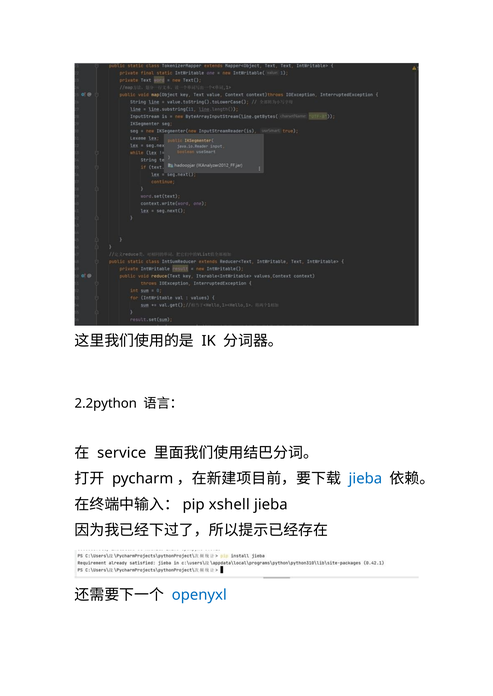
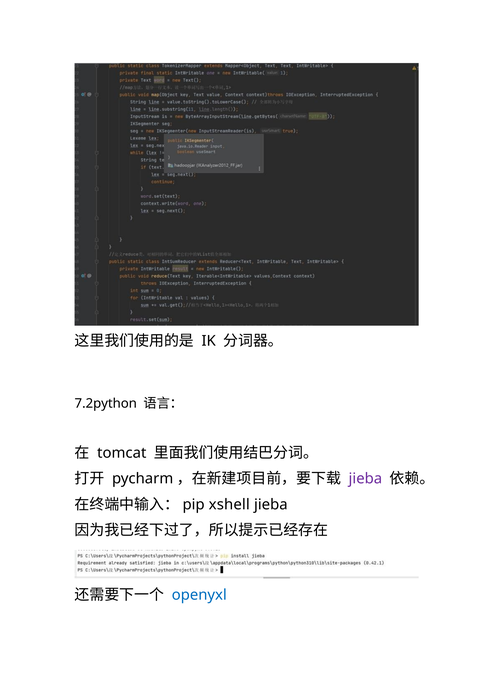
2.2python: 2.2python -> 7.2python (106, 404)
service: service -> tomcat (122, 453)
jieba colour: blue -> purple (365, 479)
